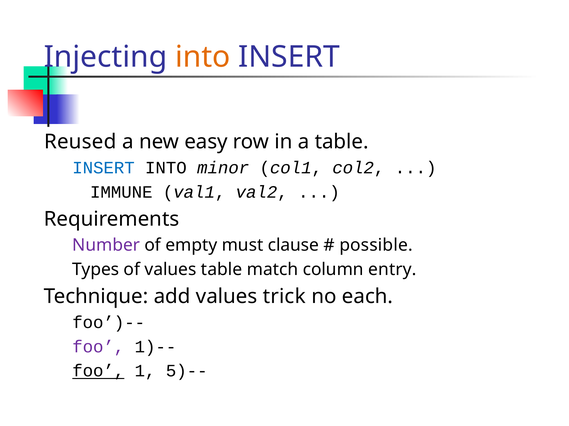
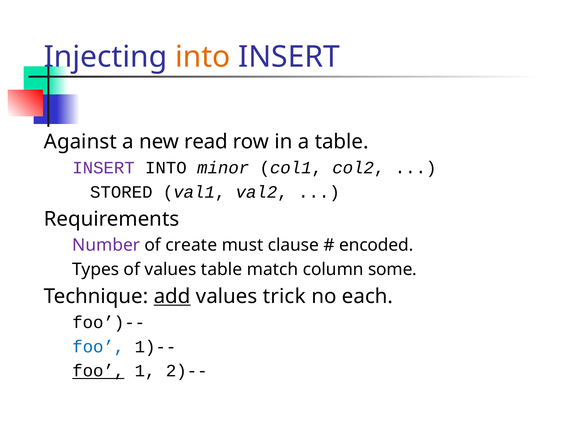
Reused: Reused -> Against (80, 142)
easy: easy -> read (206, 142)
INSERT colour: blue -> purple (104, 168)
IMMUNE: IMMUNE -> STORED (121, 192)
empty: empty -> create (191, 246)
possible: possible -> encoded (376, 246)
entry: entry -> some (393, 270)
add underline: none -> present (172, 297)
foo colour: purple -> blue (98, 347)
5)--: 5)-- -> 2)-- (187, 372)
